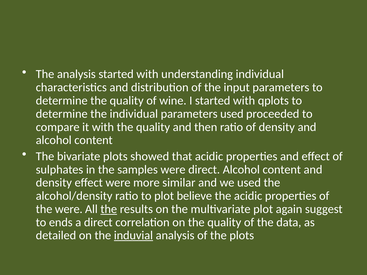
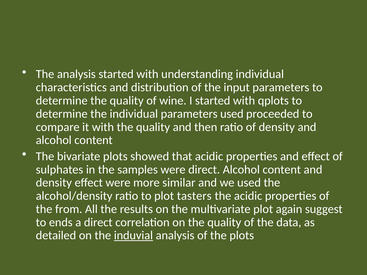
believe: believe -> tasters (194, 196)
the were: were -> from (69, 209)
the underline: present -> none (109, 209)
